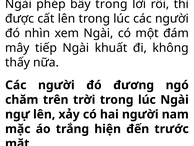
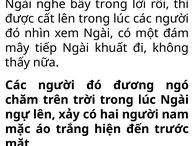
phép: phép -> nghe (51, 4)
